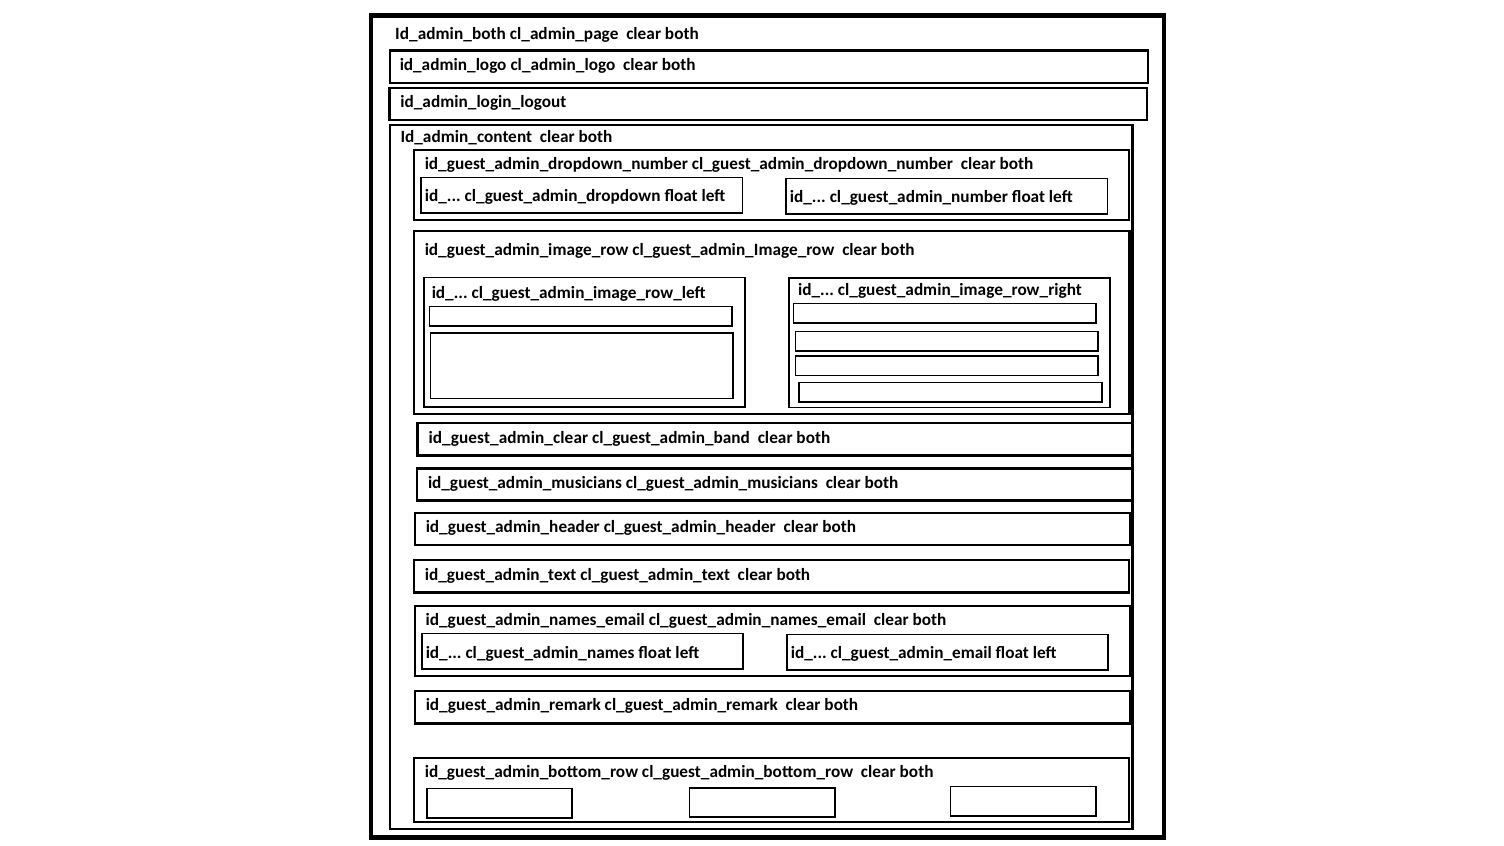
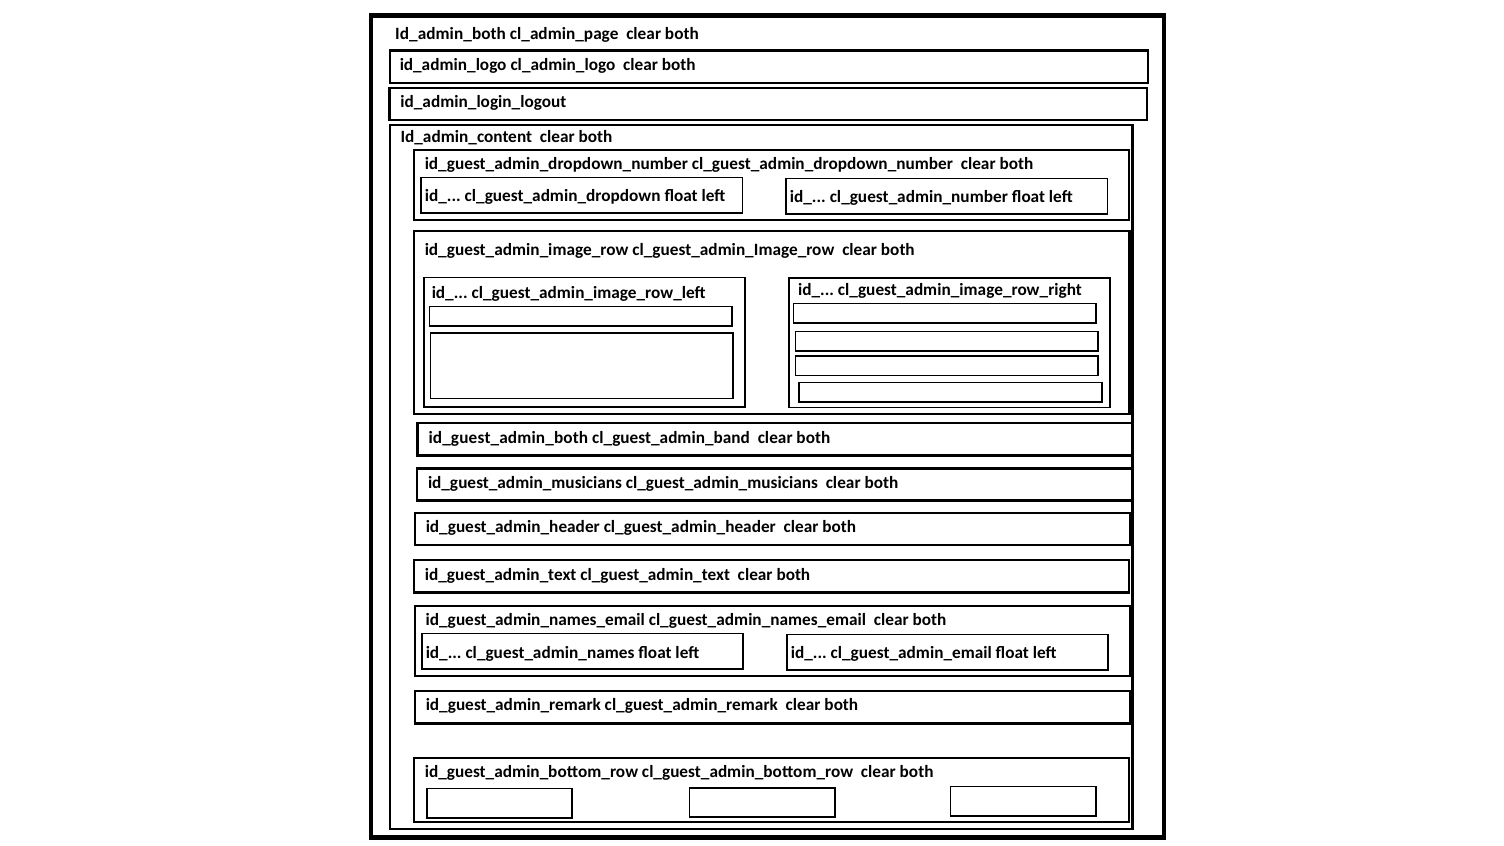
id_guest_admin_clear: id_guest_admin_clear -> id_guest_admin_both (508, 437)
